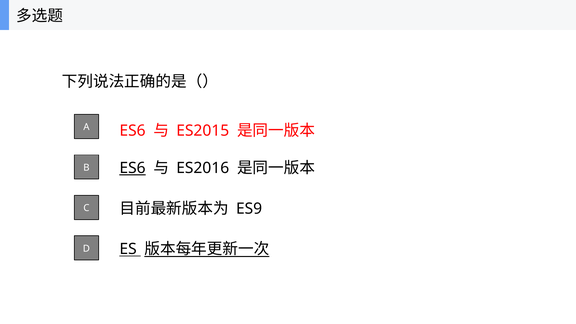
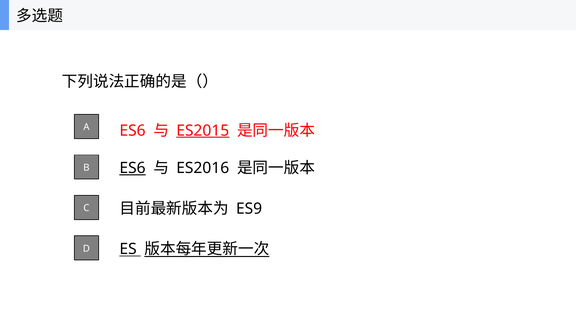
ES2015 underline: none -> present (203, 131)
